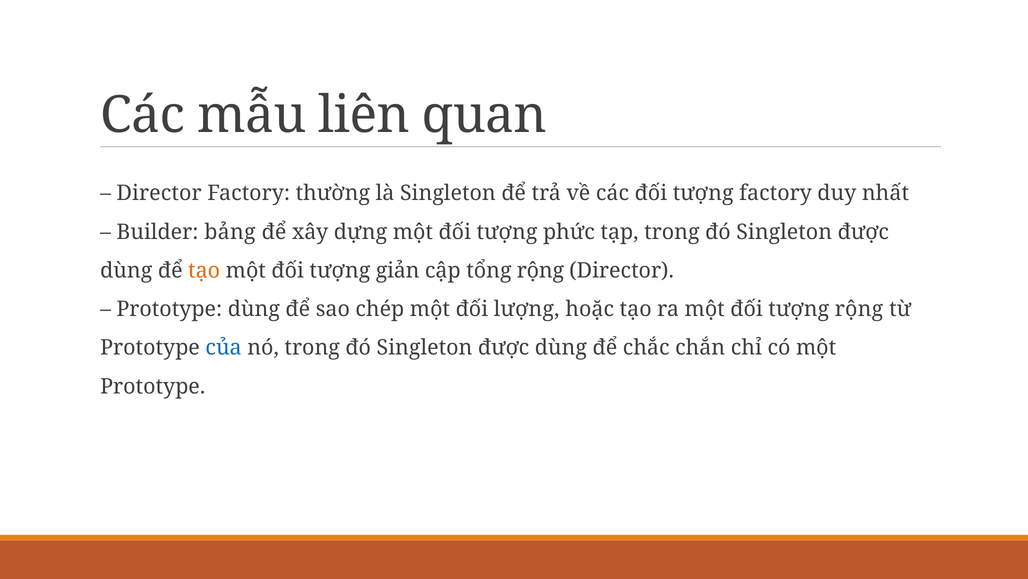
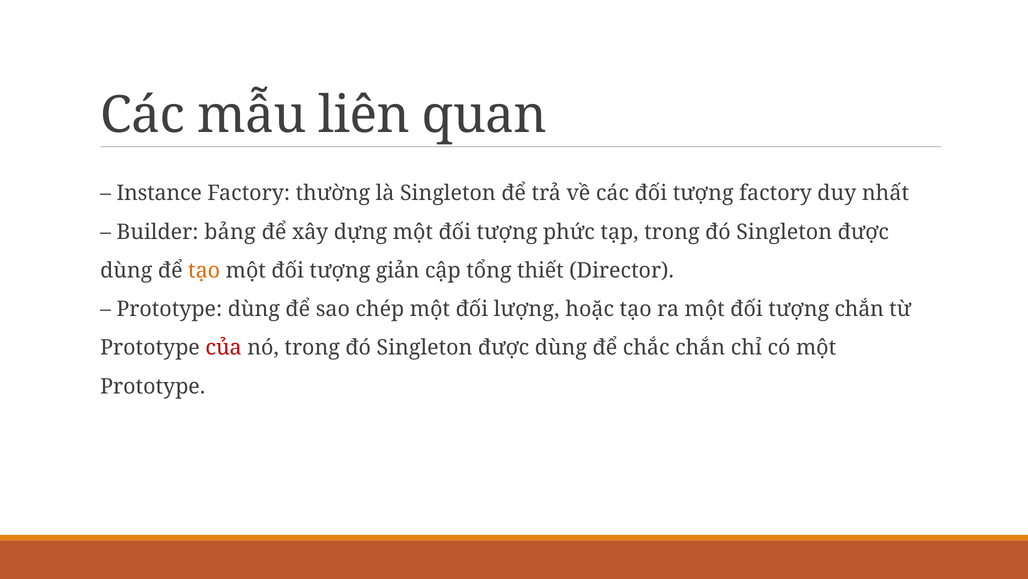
Director: Director -> Instance (159, 193)
tổng rộng: rộng -> thiết (540, 270)
tượng rộng: rộng -> chắn (859, 309)
của colour: blue -> red (224, 348)
